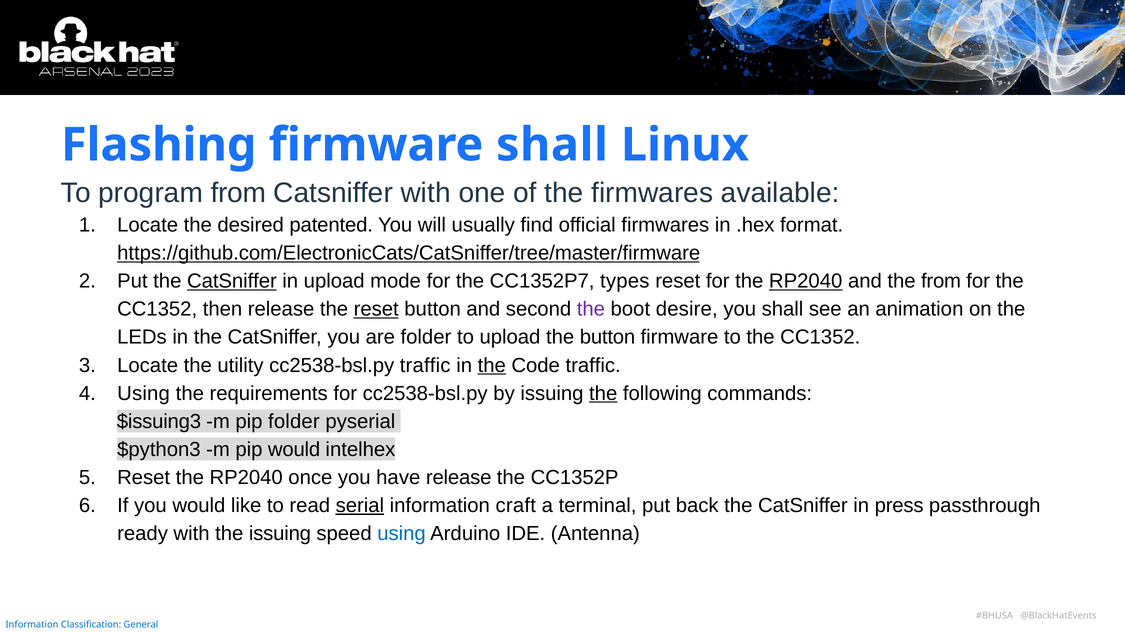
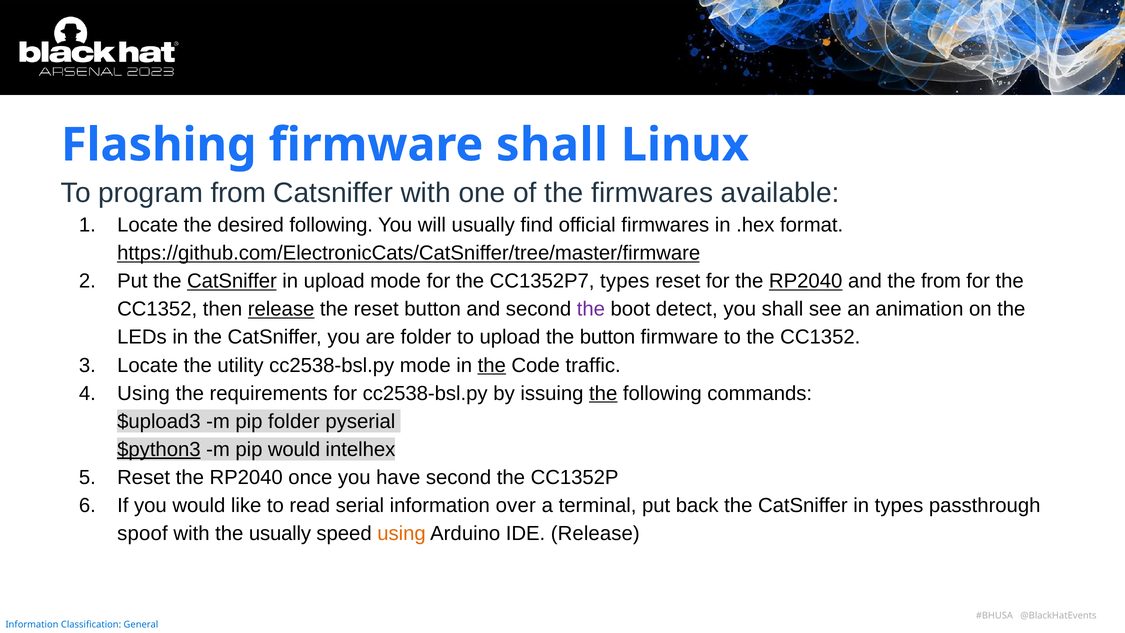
desired patented: patented -> following (331, 225)
release underline: none -> present (281, 309)
reset underline: present -> none (376, 309)
desire: desire -> detect (687, 309)
cc2538-bsl.py traffic: traffic -> mode (425, 365)
$issuing3: $issuing3 -> $upload3 (159, 421)
$python3 underline: none -> present (159, 449)
have release: release -> second (459, 477)
serial underline: present -> none (360, 505)
craft: craft -> over (516, 505)
in press: press -> types (899, 505)
ready: ready -> spoof (142, 533)
the issuing: issuing -> usually (280, 533)
using colour: blue -> orange (402, 533)
IDE Antenna: Antenna -> Release (595, 533)
